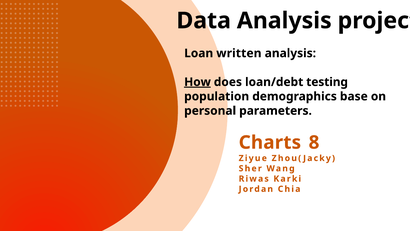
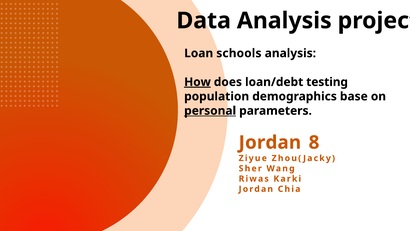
written: written -> schools (239, 53)
personal underline: none -> present (210, 111)
Charts: Charts -> Jordan (270, 142)
